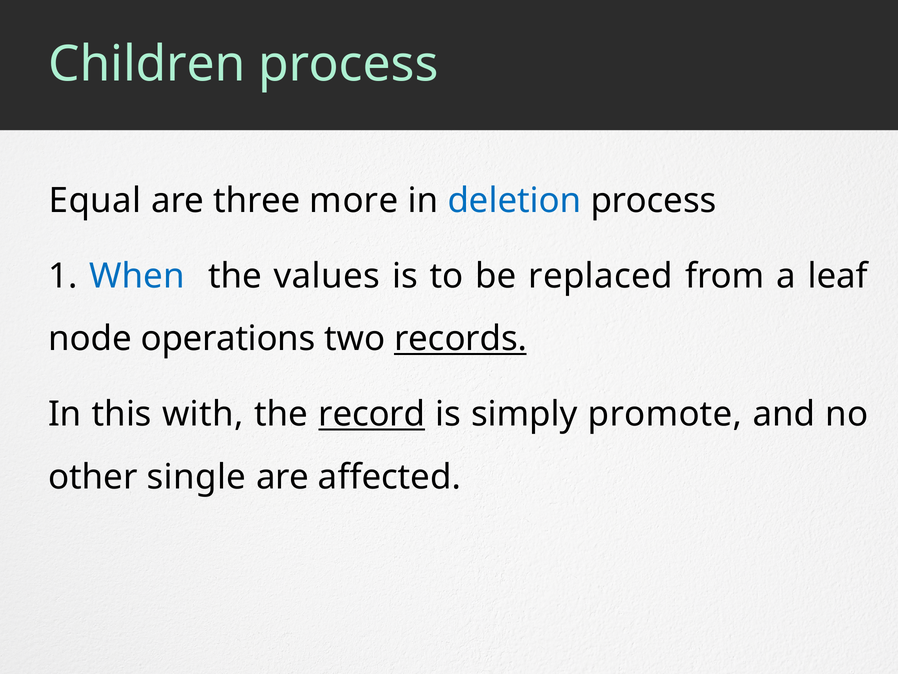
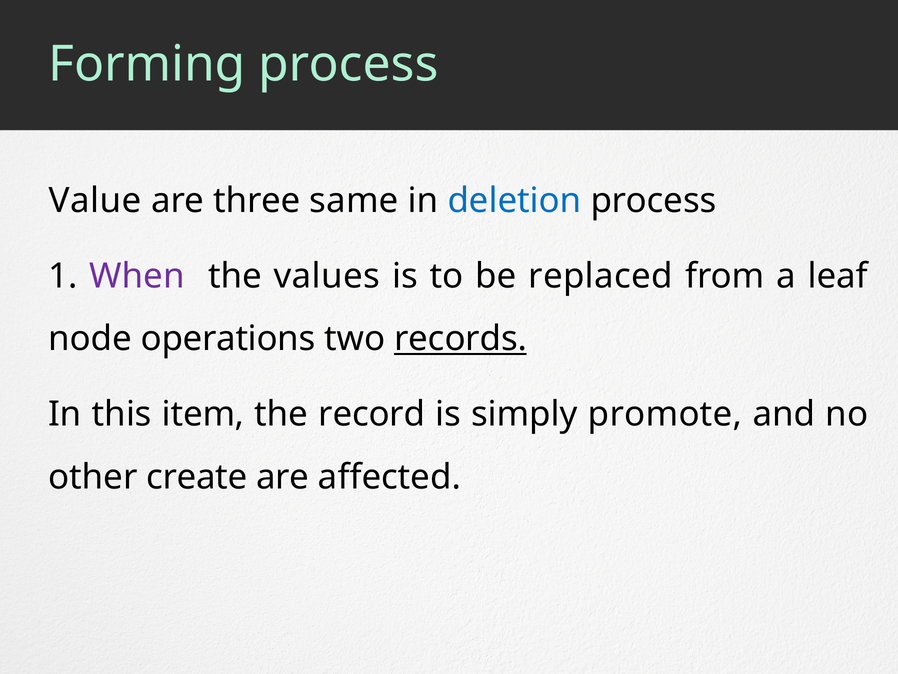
Children: Children -> Forming (147, 64)
Equal: Equal -> Value (95, 200)
more: more -> same (354, 200)
When colour: blue -> purple (137, 276)
with: with -> item (203, 414)
record underline: present -> none (372, 414)
single: single -> create (197, 477)
